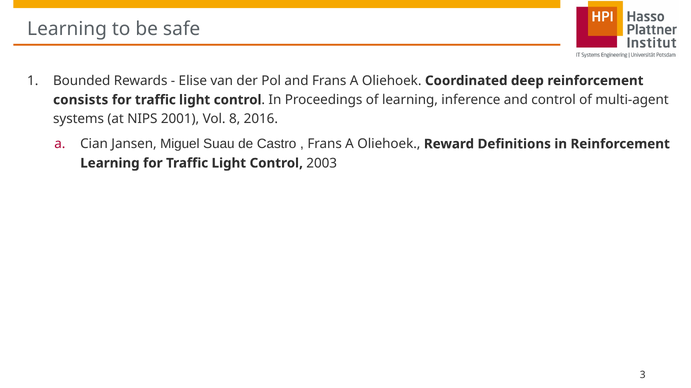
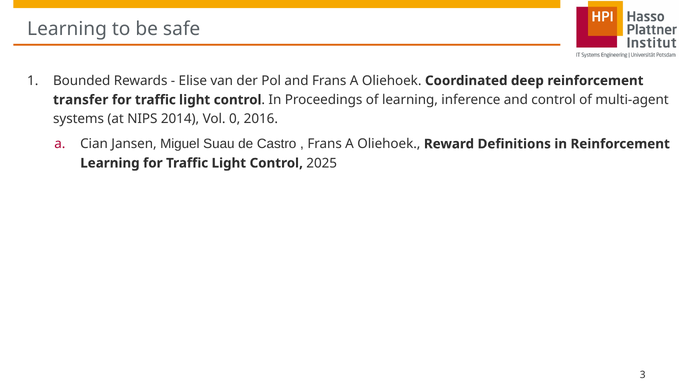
consists: consists -> transfer (81, 100)
2001: 2001 -> 2014 (180, 119)
8: 8 -> 0 (235, 119)
2003: 2003 -> 2025 (322, 163)
